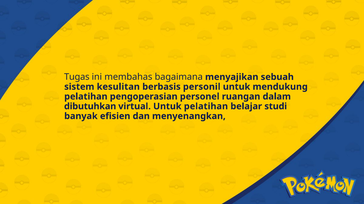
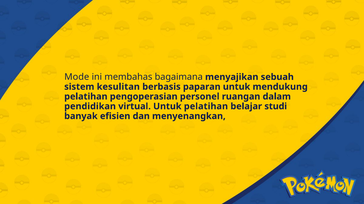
Tugas: Tugas -> Mode (77, 77)
personil: personil -> paparan (202, 87)
dibutuhkan: dibutuhkan -> pendidikan (90, 107)
